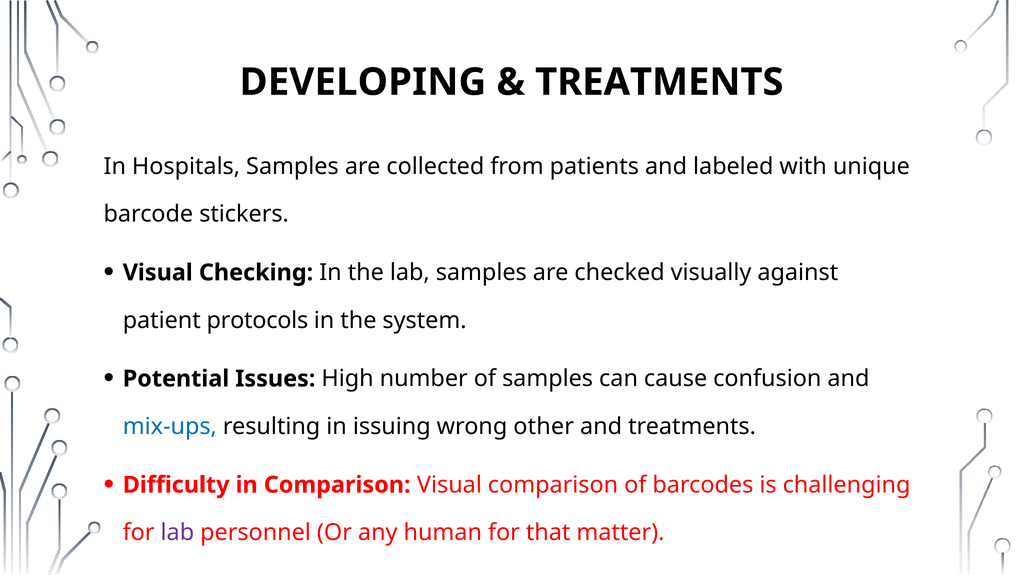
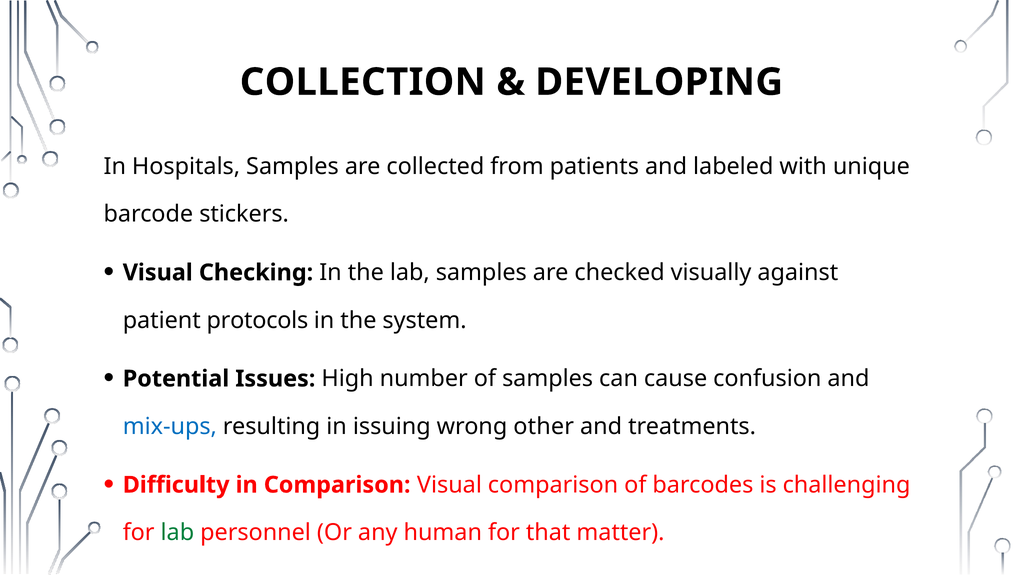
DEVELOPING: DEVELOPING -> COLLECTION (363, 82)
TREATMENTS: TREATMENTS -> DEVELOPING (659, 82)
lab colour: purple -> green (177, 533)
